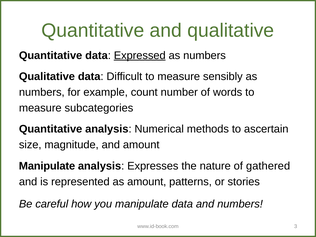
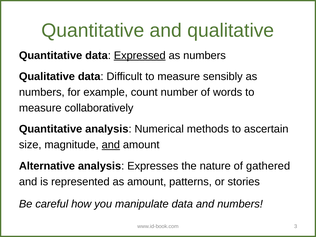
subcategories: subcategories -> collaboratively (99, 108)
and underline: none -> present (111, 145)
Manipulate: Manipulate -> Alternative (47, 166)
